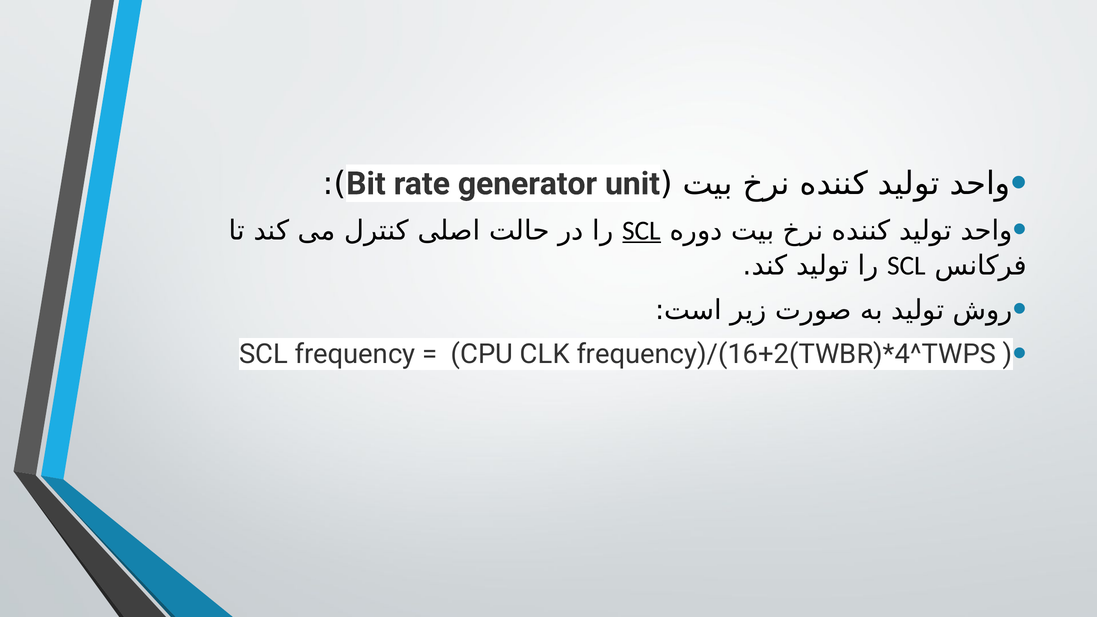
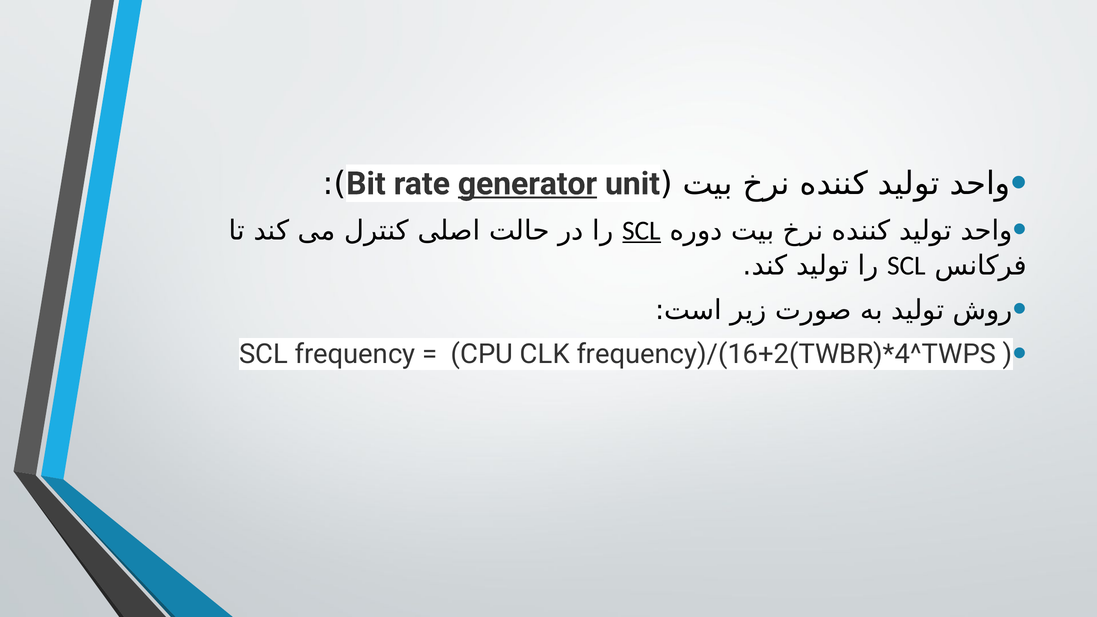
generator underline: none -> present (527, 184)
